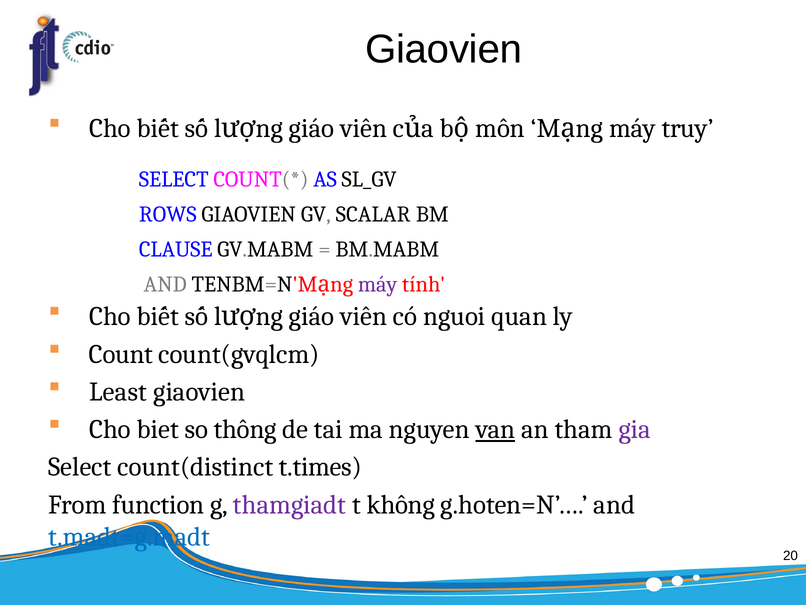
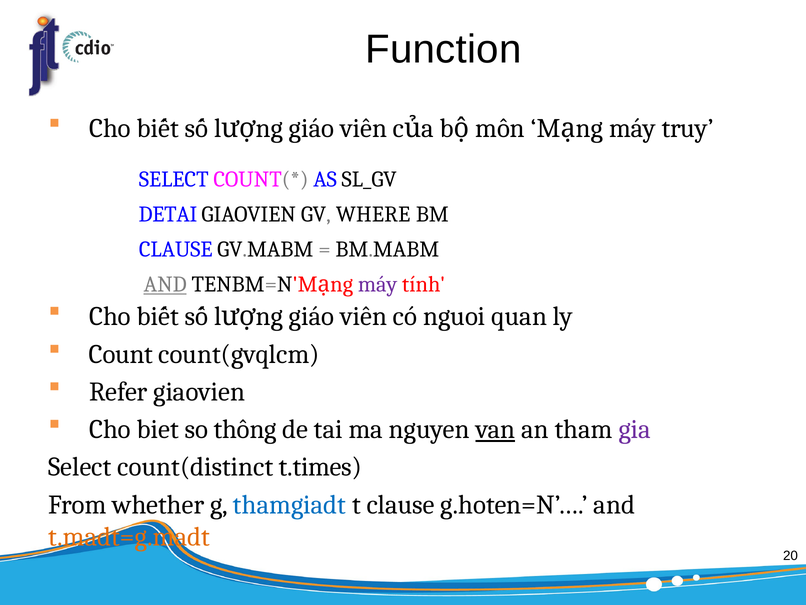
Giaovien: Giaovien -> Function (443, 49)
ROWS: ROWS -> DETAI (168, 214)
SCALAR: SCALAR -> WHERE (373, 214)
AND underline: none -> present (165, 284)
Least: Least -> Refer (118, 391)
function: function -> whether (158, 504)
thamgiadt colour: purple -> blue (290, 504)
t không: không -> clause (401, 504)
t.madt=g.madt colour: blue -> orange (129, 536)
